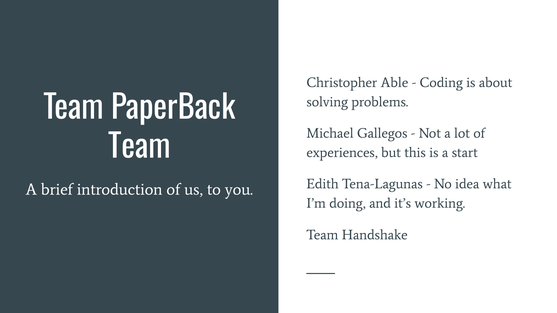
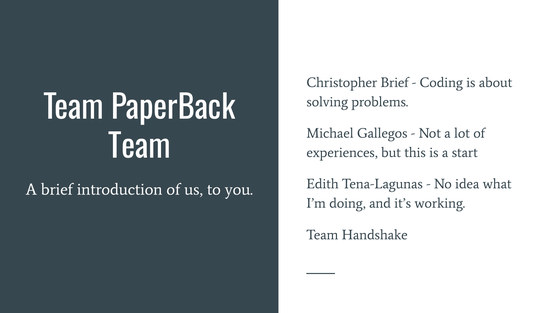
Christopher Able: Able -> Brief (395, 83)
